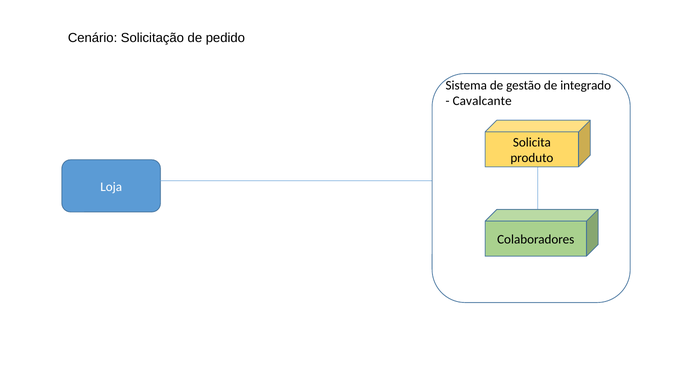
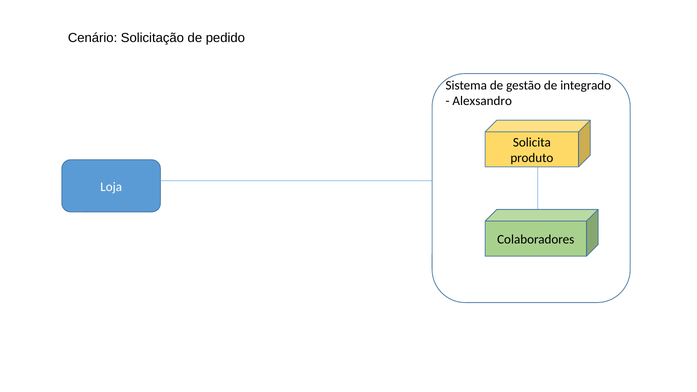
Cavalcante: Cavalcante -> Alexsandro (482, 101)
